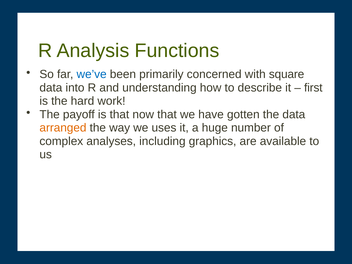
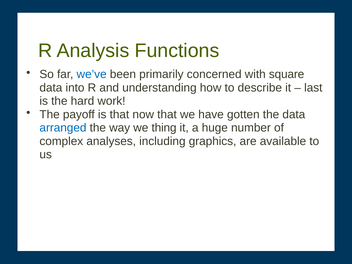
first: first -> last (313, 88)
arranged colour: orange -> blue (63, 128)
uses: uses -> thing (164, 128)
